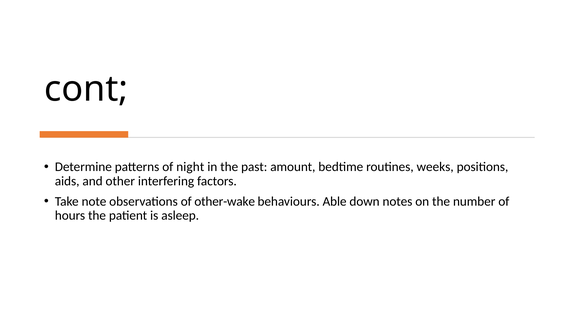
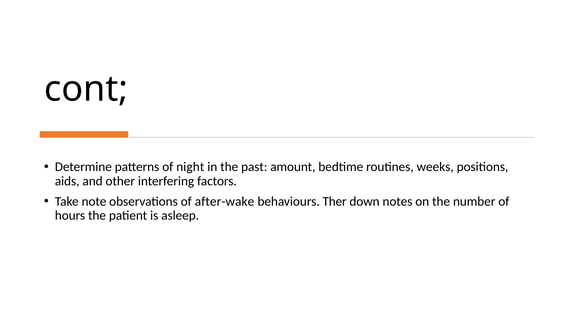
other-wake: other-wake -> after-wake (225, 201)
Able: Able -> Ther (335, 201)
